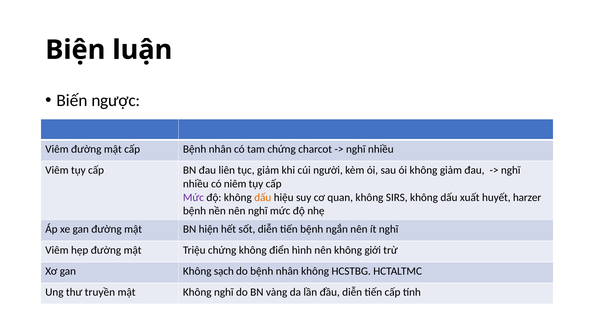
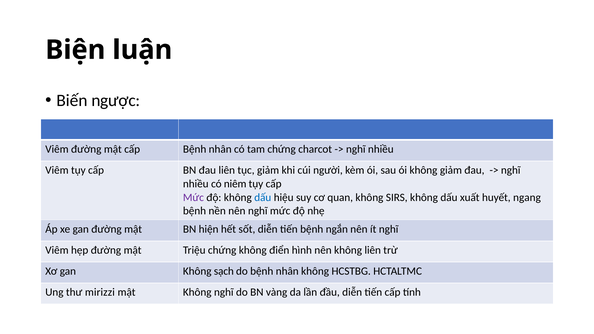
dấu colour: orange -> blue (263, 197)
harzer: harzer -> ngang (527, 197)
không giới: giới -> liên (373, 250)
truyền: truyền -> mirizzi (100, 292)
